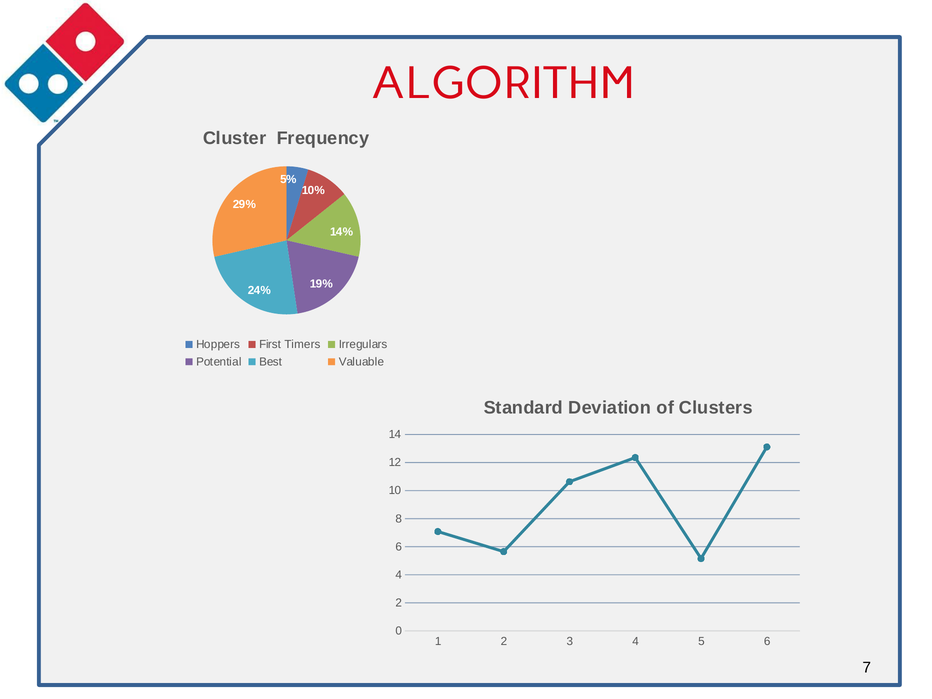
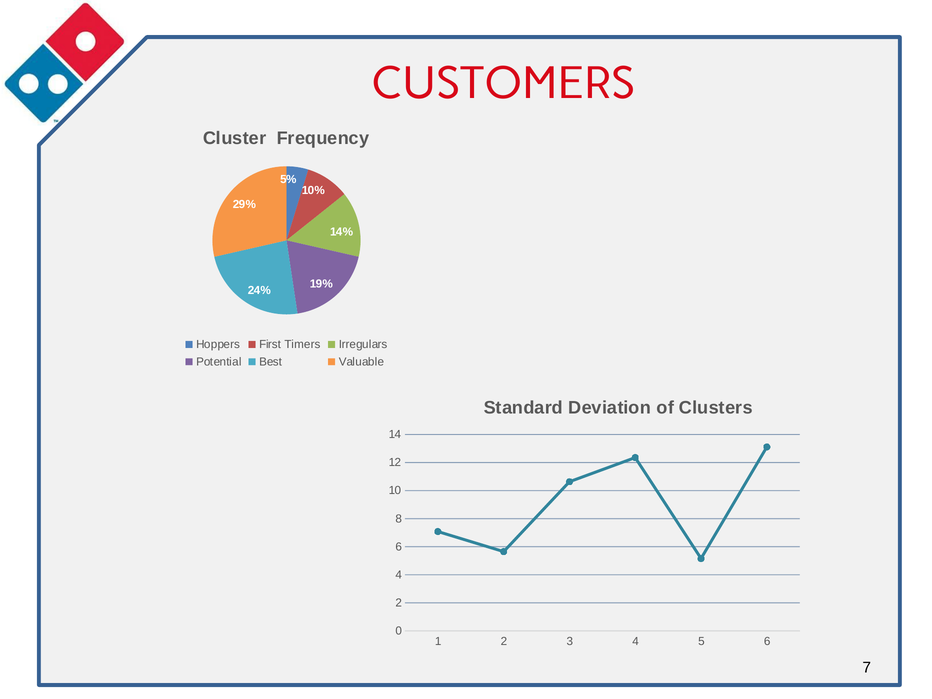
ALGORITHM: ALGORITHM -> CUSTOMERS (503, 83)
